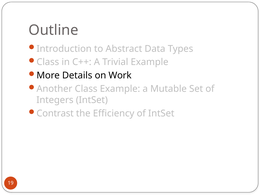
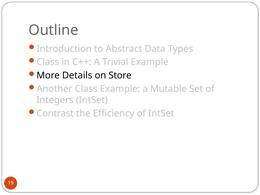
Work: Work -> Store (120, 75)
